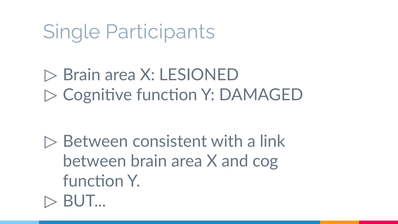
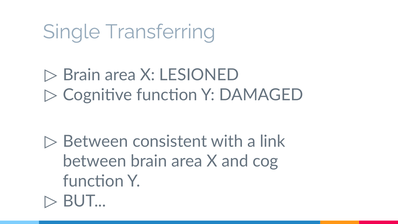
Participants: Participants -> Transferring (160, 32)
